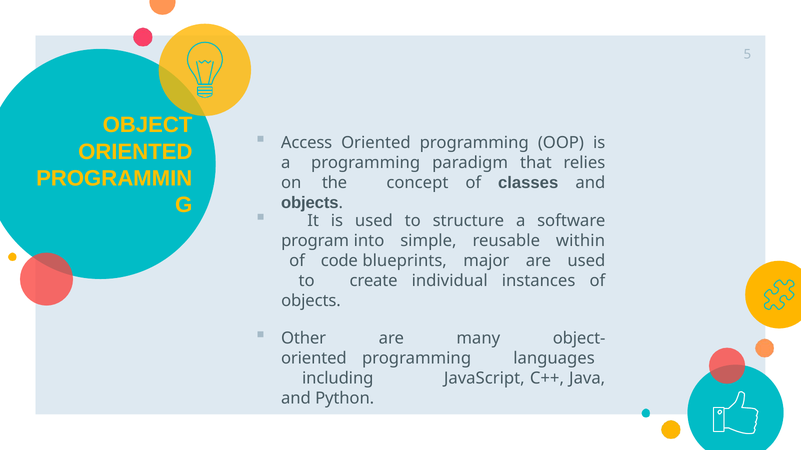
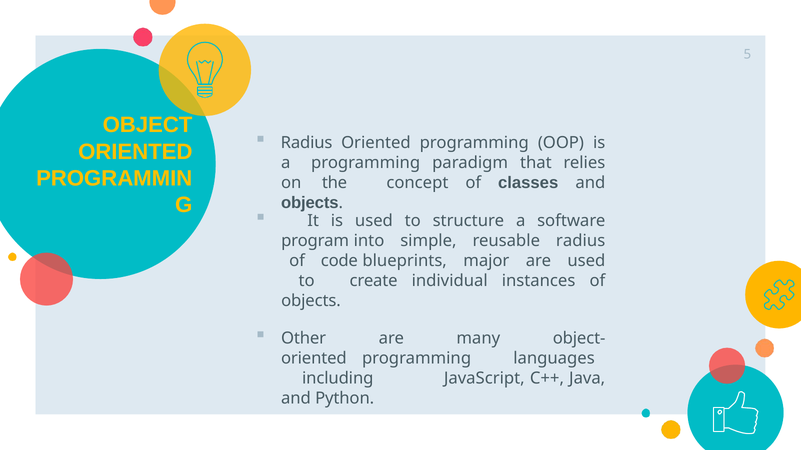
Access: Access -> Radius (307, 143)
reusable within: within -> radius (581, 241)
